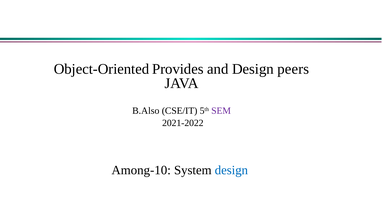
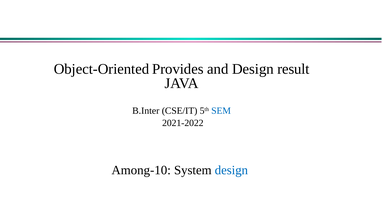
peers: peers -> result (293, 69)
B.Also: B.Also -> B.Inter (146, 111)
SEM colour: purple -> blue (221, 111)
